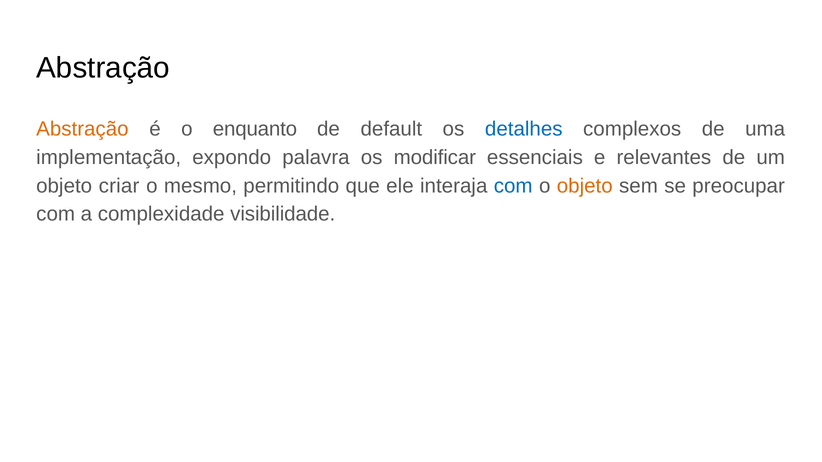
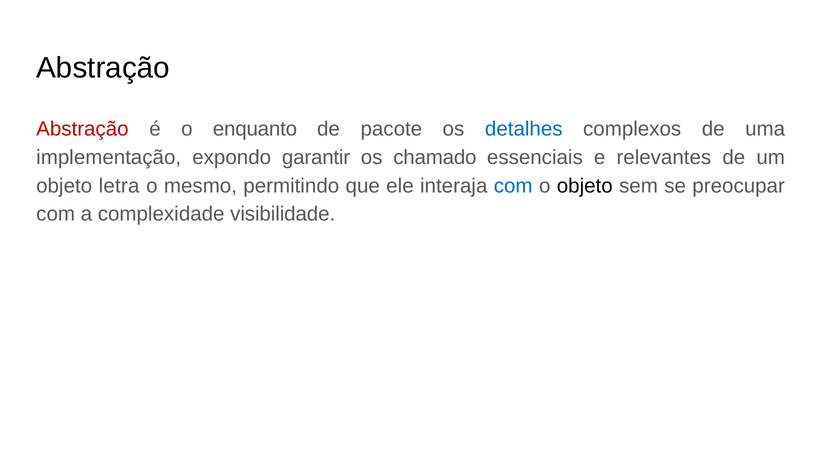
Abstração colour: orange -> red (82, 129)
default: default -> pacote (391, 129)
palavra: palavra -> garantir (316, 158)
modificar: modificar -> chamado (435, 158)
criar: criar -> letra (119, 186)
objeto colour: orange -> black (585, 186)
